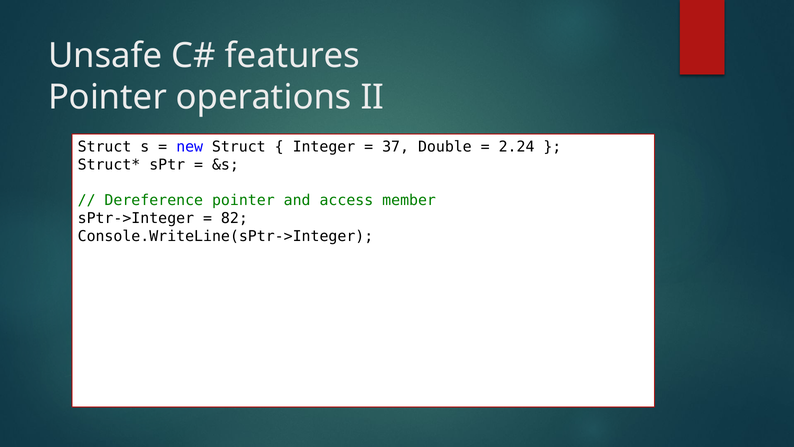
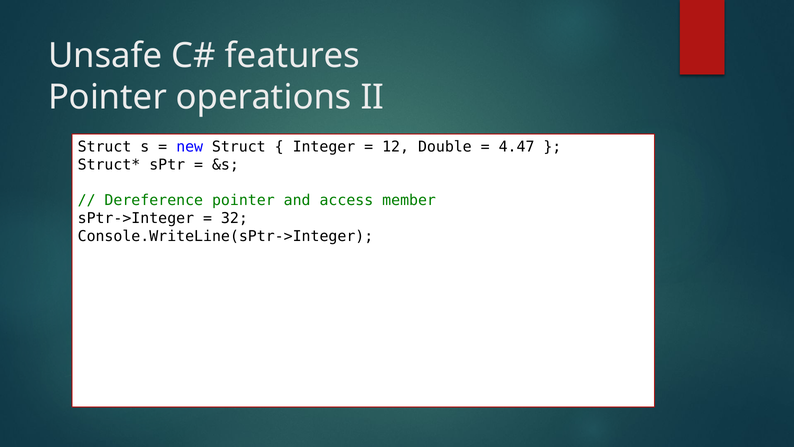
37: 37 -> 12 (396, 147)
2.24: 2.24 -> 4.47 (517, 147)
82: 82 -> 32 (234, 218)
